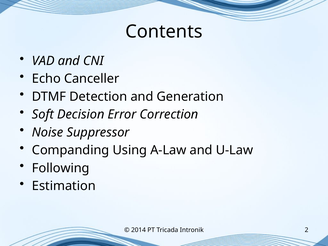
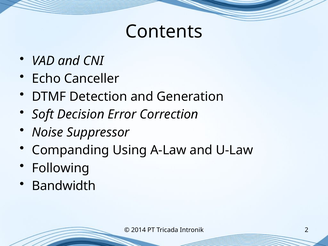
Estimation: Estimation -> Bandwidth (64, 186)
